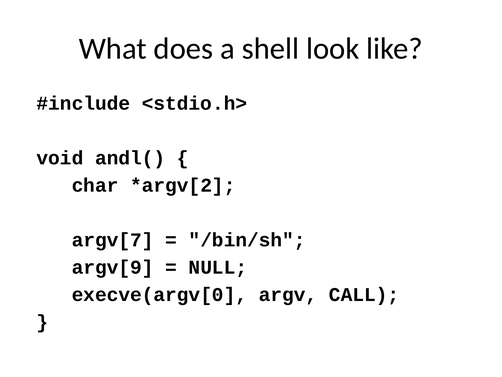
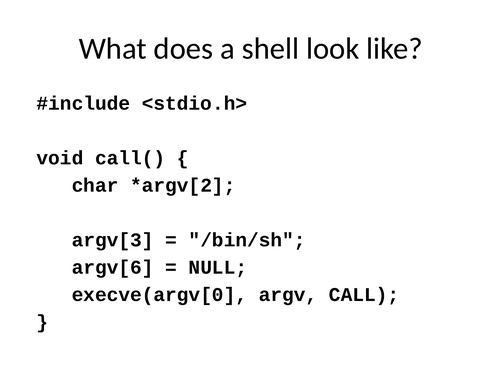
andl(: andl( -> call( (130, 158)
argv[7: argv[7 -> argv[3 (113, 240)
argv[9: argv[9 -> argv[6 (113, 267)
